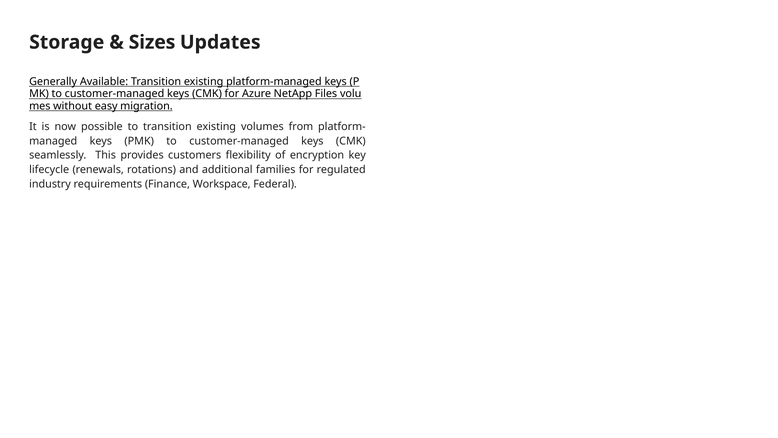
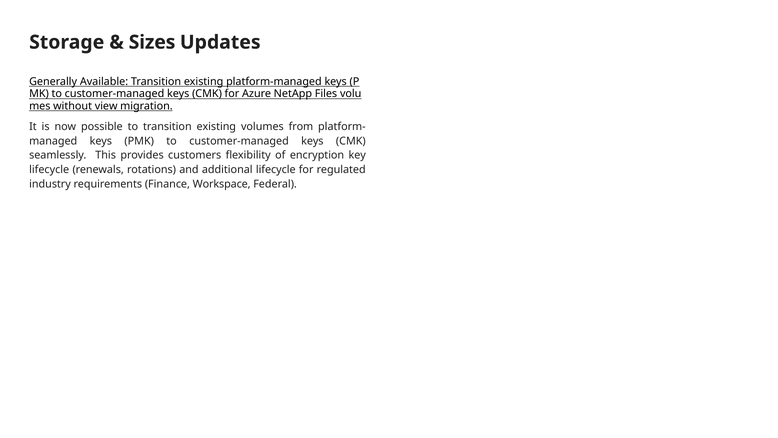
easy: easy -> view (106, 106)
additional families: families -> lifecycle (276, 170)
